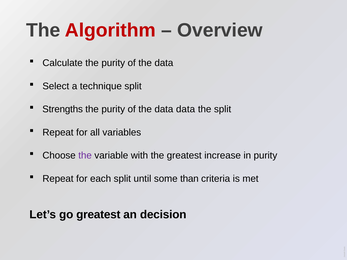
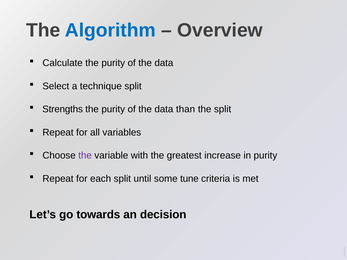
Algorithm colour: red -> blue (110, 30)
data data: data -> than (186, 109)
than: than -> tune (189, 179)
go greatest: greatest -> towards (98, 215)
